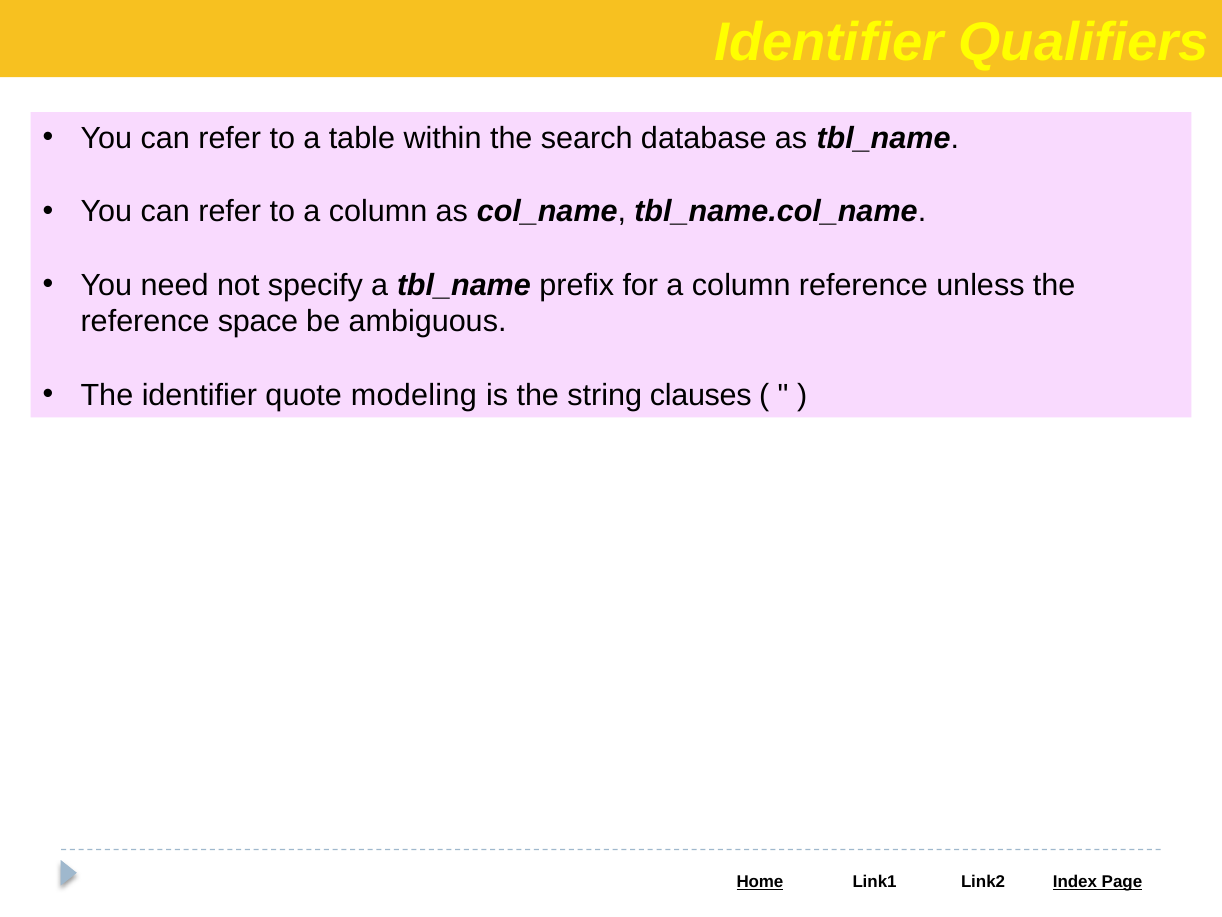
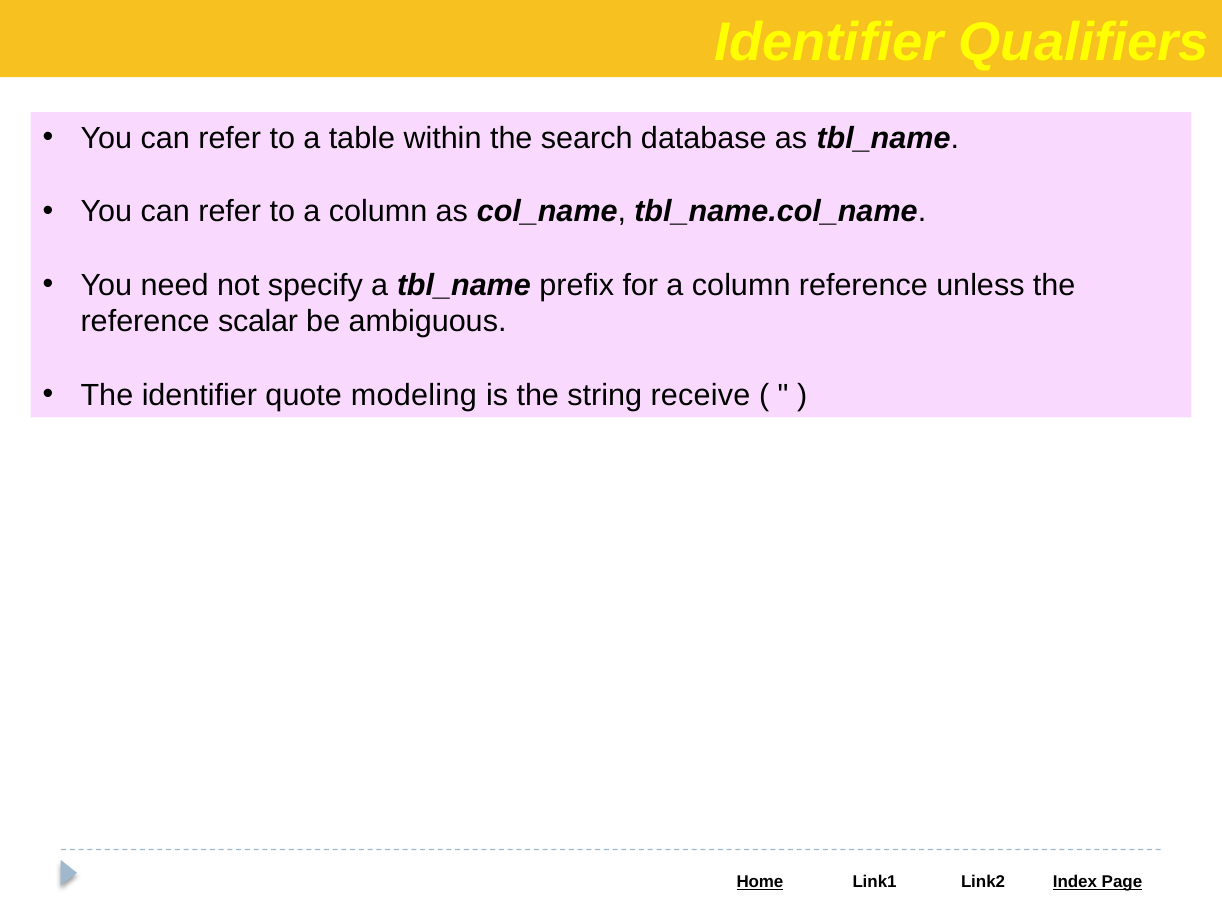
space: space -> scalar (258, 322)
clauses: clauses -> receive (700, 395)
